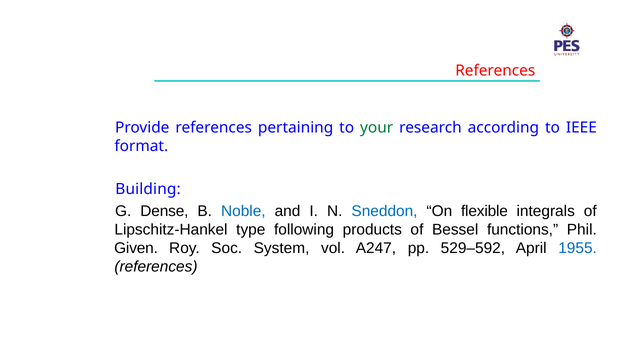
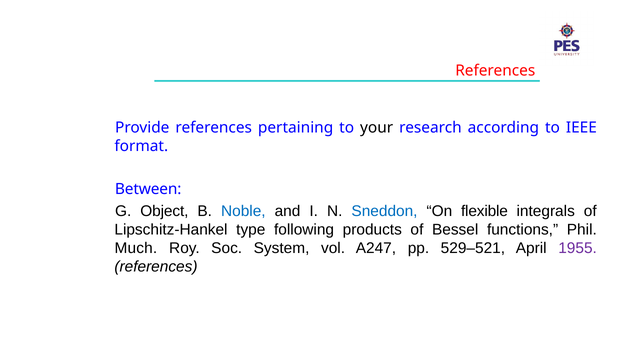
your colour: green -> black (377, 128)
Building: Building -> Between (148, 189)
Dense: Dense -> Object (164, 211)
Given: Given -> Much (136, 248)
529–592: 529–592 -> 529–521 (473, 248)
1955 colour: blue -> purple (578, 248)
